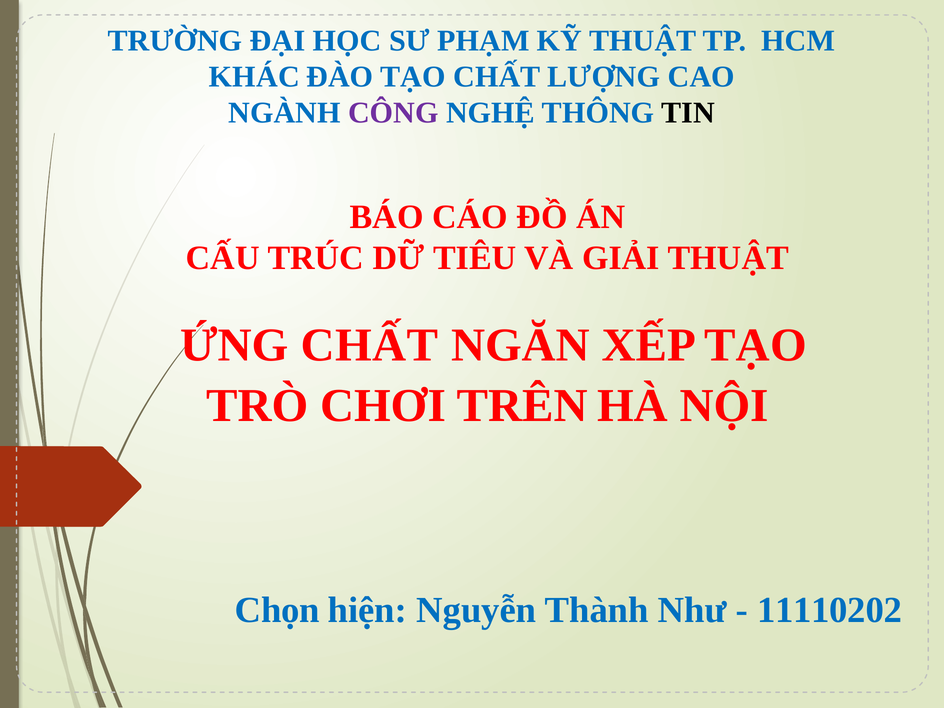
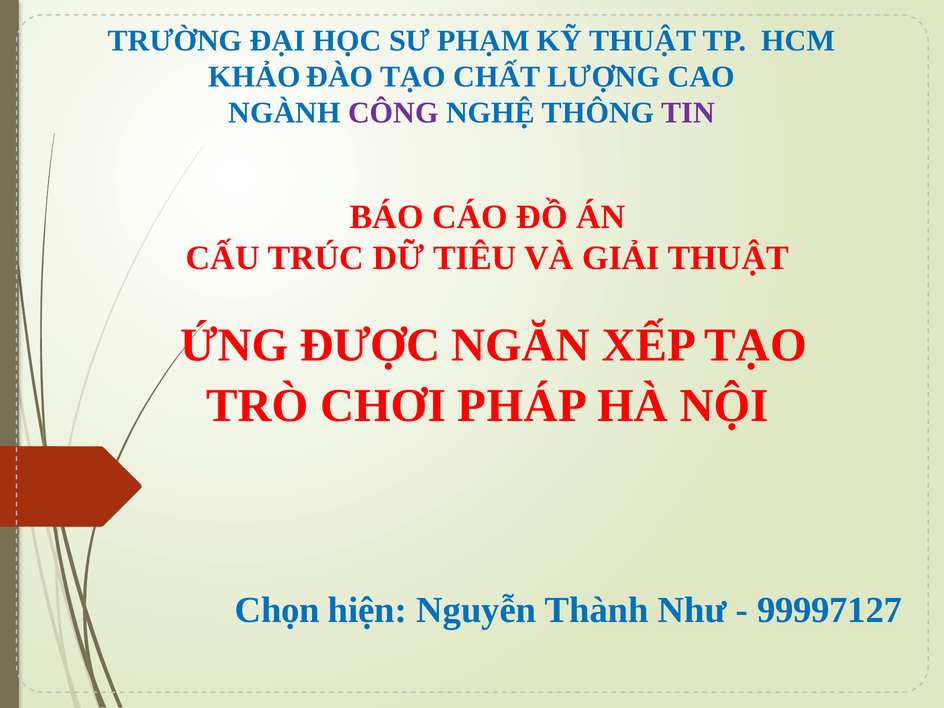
KHÁC: KHÁC -> KHẢO (254, 77)
TIN colour: black -> purple (688, 113)
ỨNG CHẤT: CHẤT -> ĐƯỢC (370, 345)
TRÊN: TRÊN -> PHÁP (522, 406)
11110202: 11110202 -> 99997127 (830, 610)
